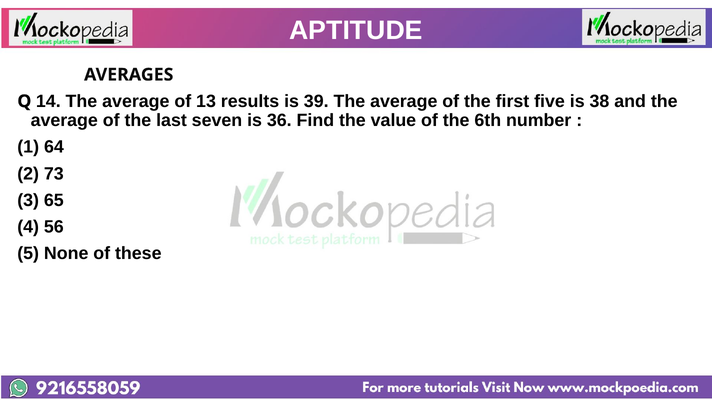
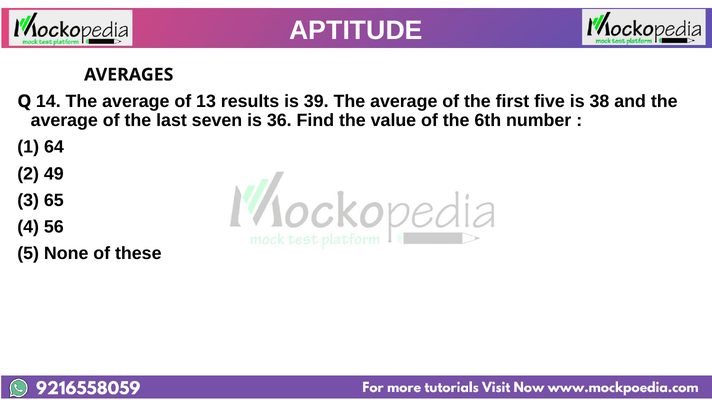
73: 73 -> 49 (54, 174)
